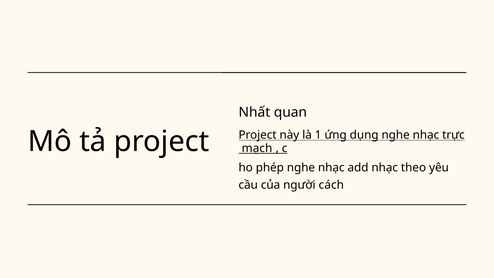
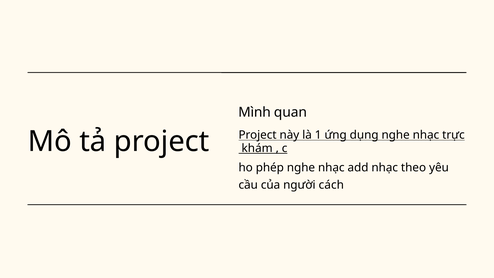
Nhất: Nhất -> Mình (255, 112)
mạch: mạch -> khám (257, 148)
